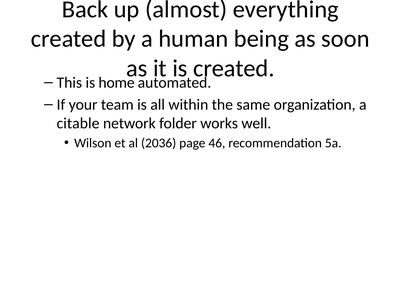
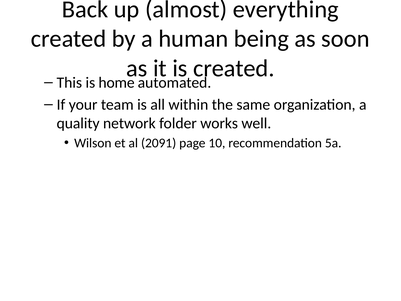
citable: citable -> quality (78, 123)
2036: 2036 -> 2091 (159, 143)
46: 46 -> 10 (217, 143)
